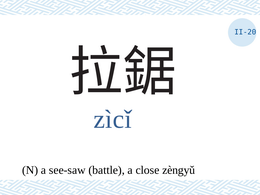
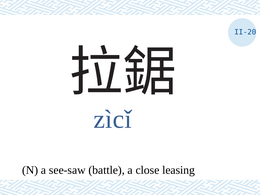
zèngyǔ: zèngyǔ -> leasing (179, 170)
